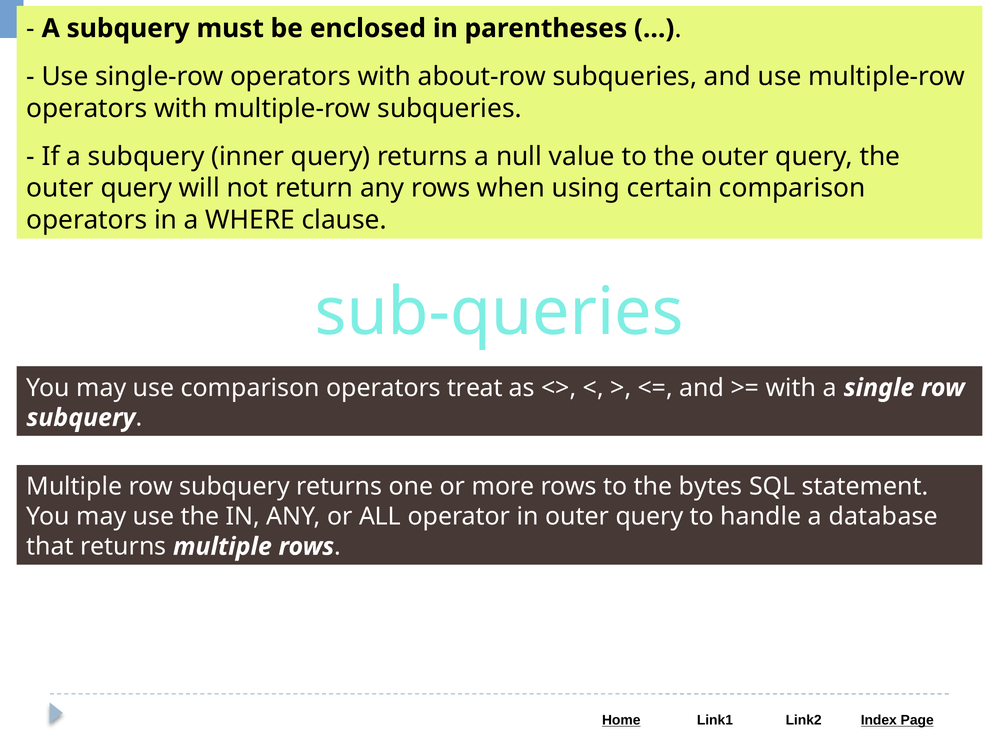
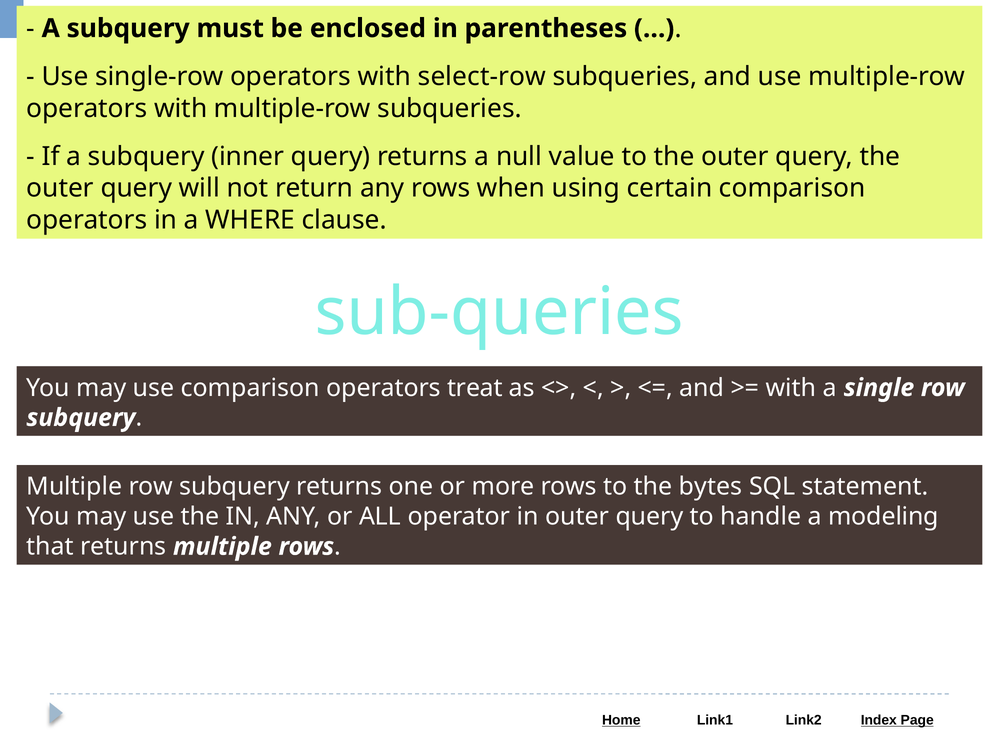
about-row: about-row -> select-row (482, 77)
database: database -> modeling (883, 517)
